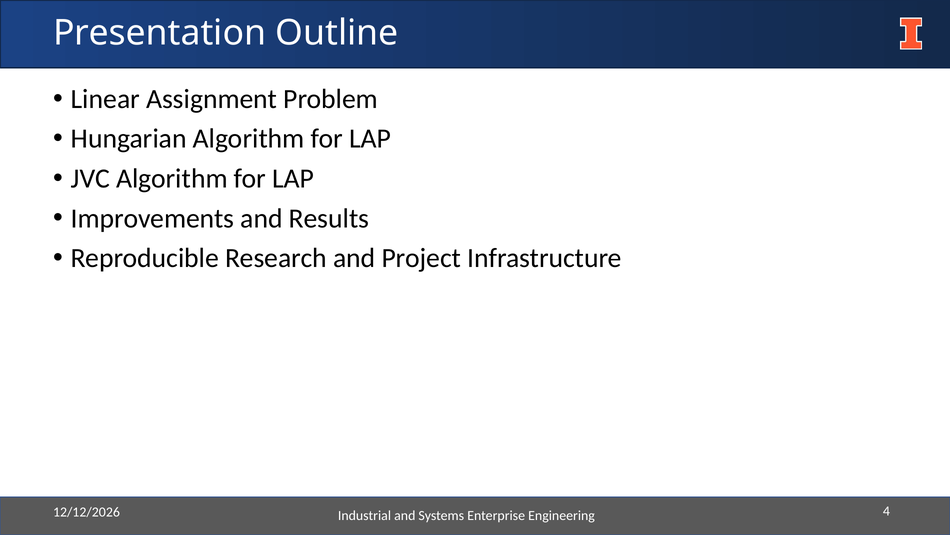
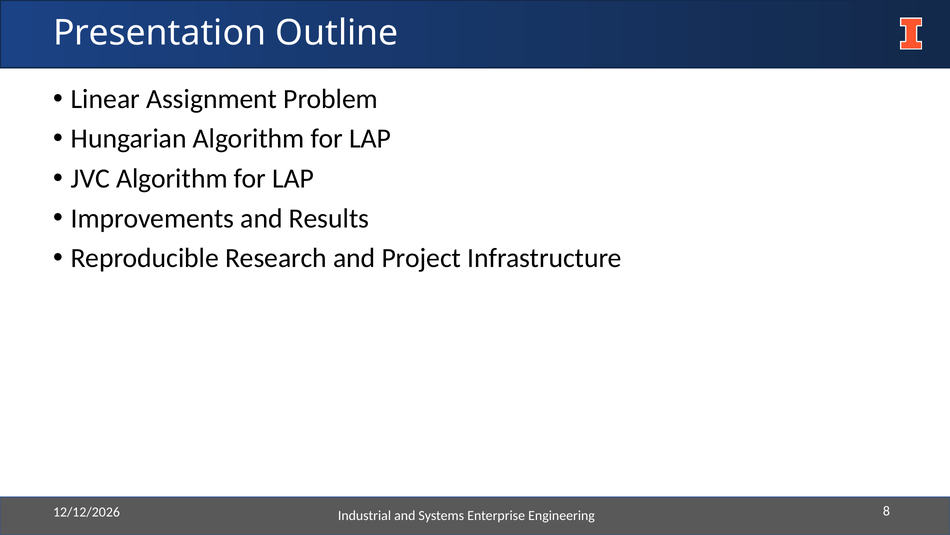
4: 4 -> 8 (886, 510)
